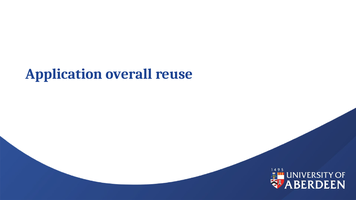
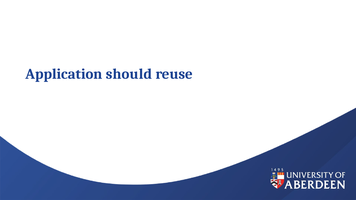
overall: overall -> should (129, 74)
